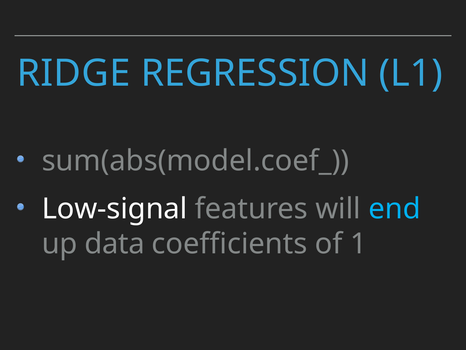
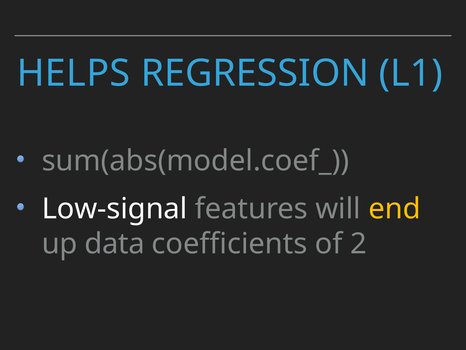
RIDGE: RIDGE -> HELPS (73, 73)
end colour: light blue -> yellow (395, 208)
1: 1 -> 2 (358, 243)
